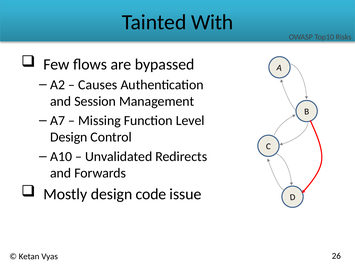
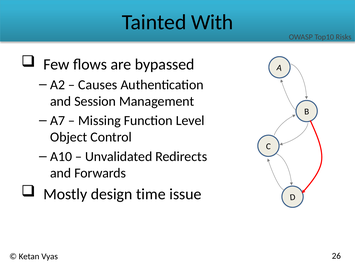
Design: Design -> Object (69, 137)
code: code -> time (151, 194)
